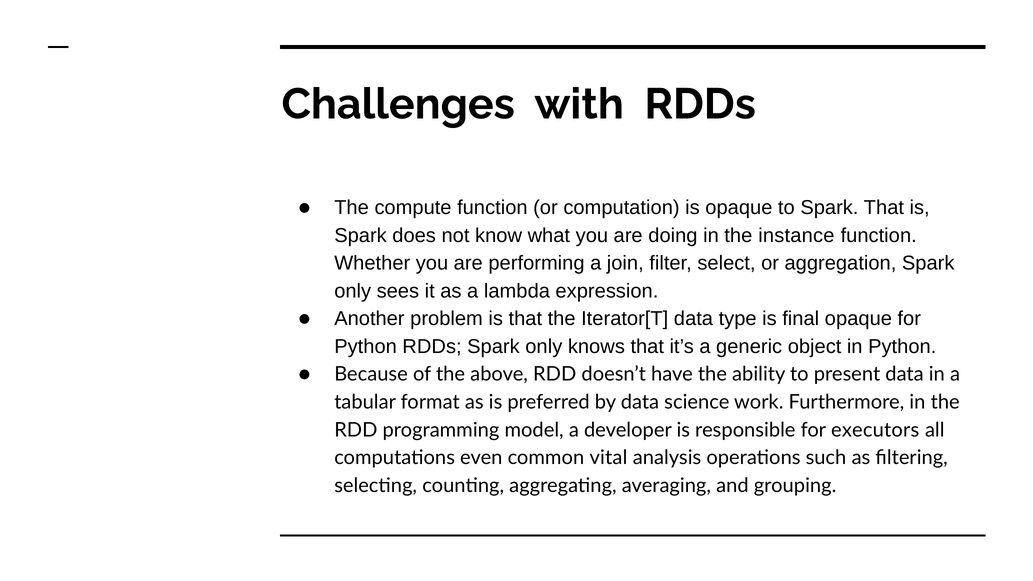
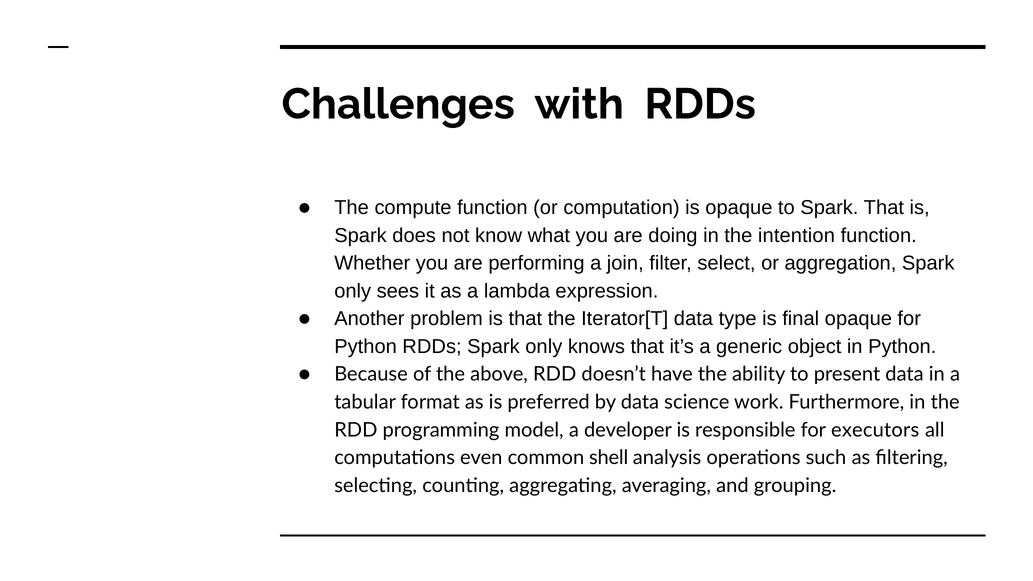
instance: instance -> intention (796, 236)
vital: vital -> shell (609, 458)
